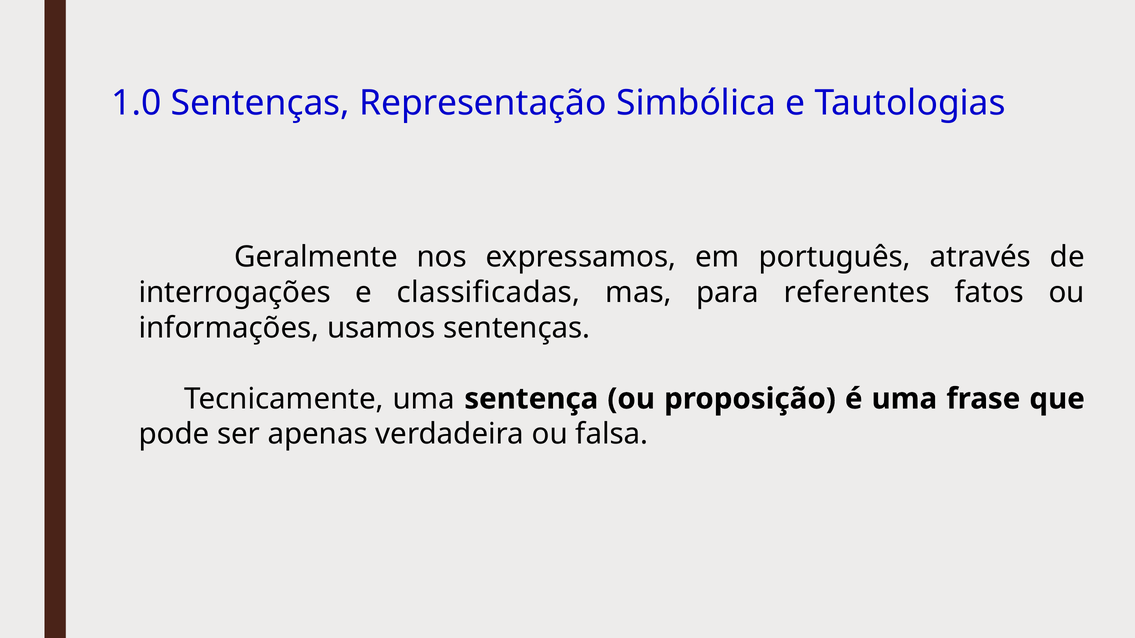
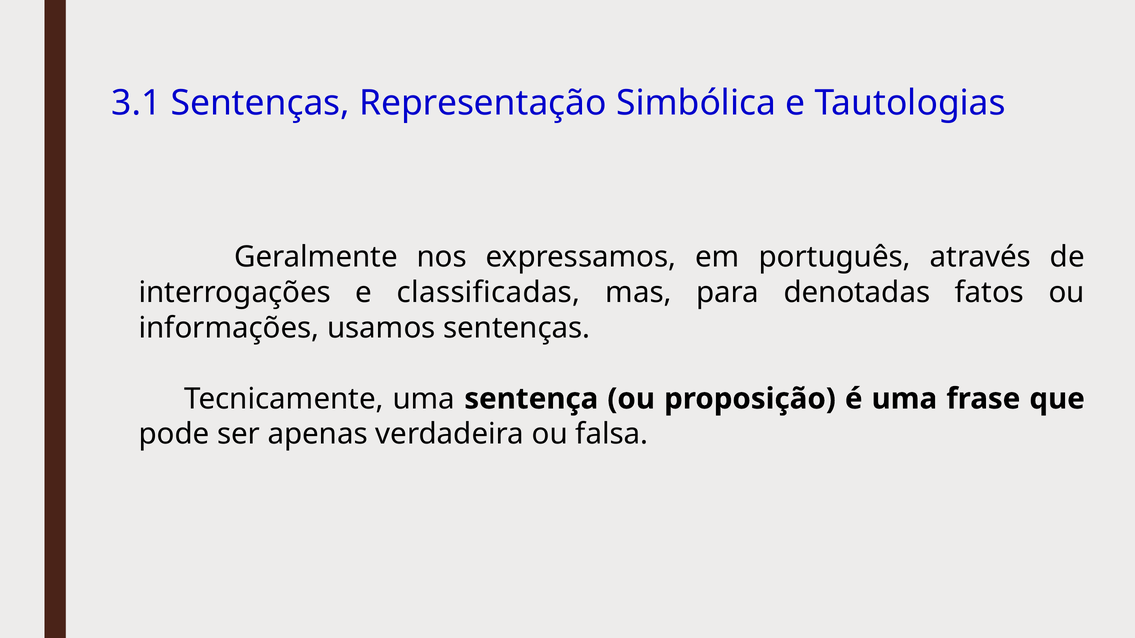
1.0: 1.0 -> 3.1 (136, 103)
referentes: referentes -> denotadas (857, 293)
